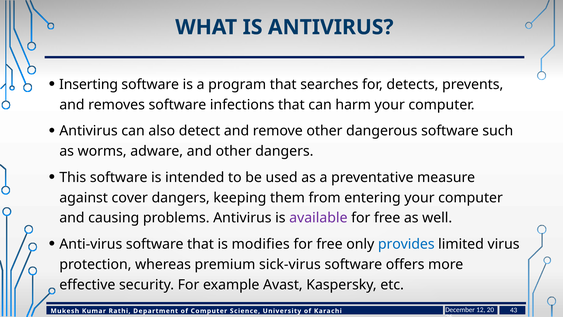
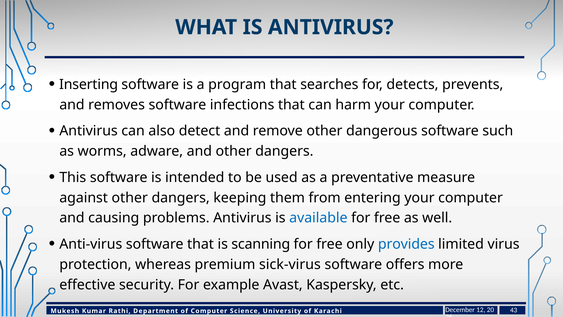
against cover: cover -> other (130, 197)
available colour: purple -> blue (318, 218)
modifies: modifies -> scanning (261, 244)
